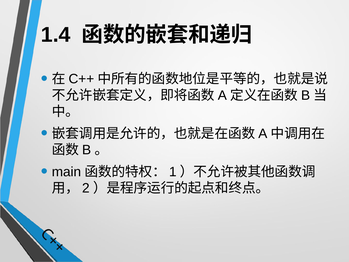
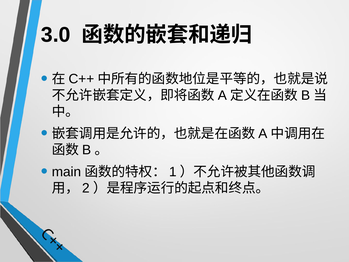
1.4: 1.4 -> 3.0 (56, 35)
